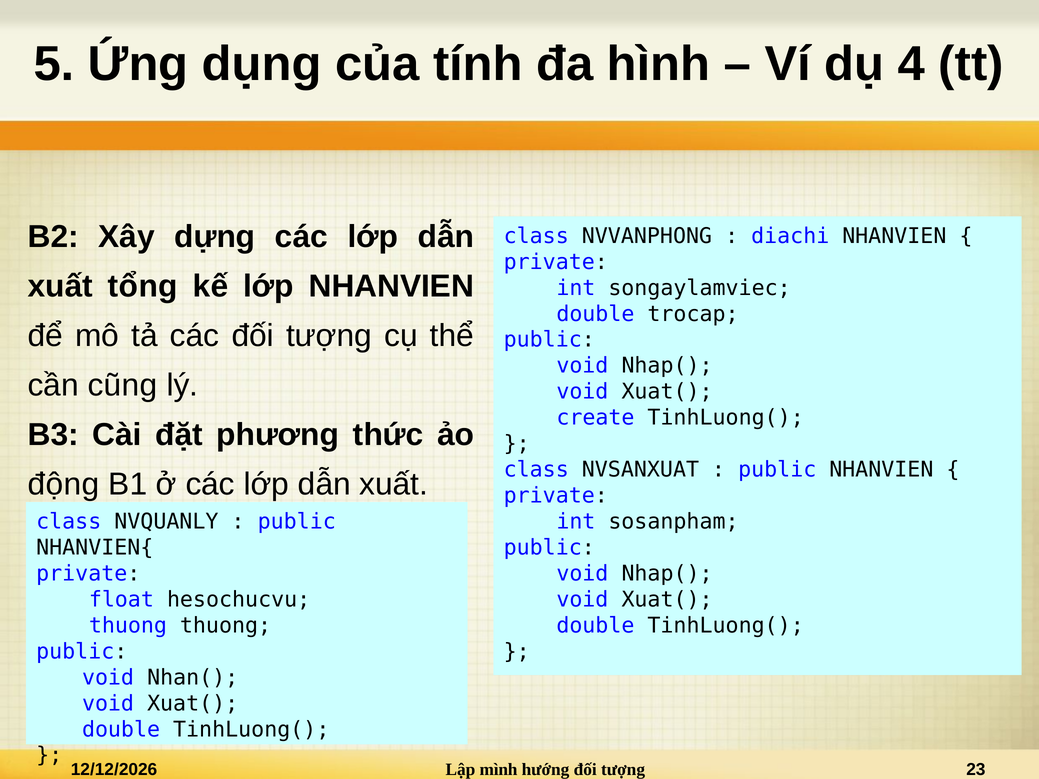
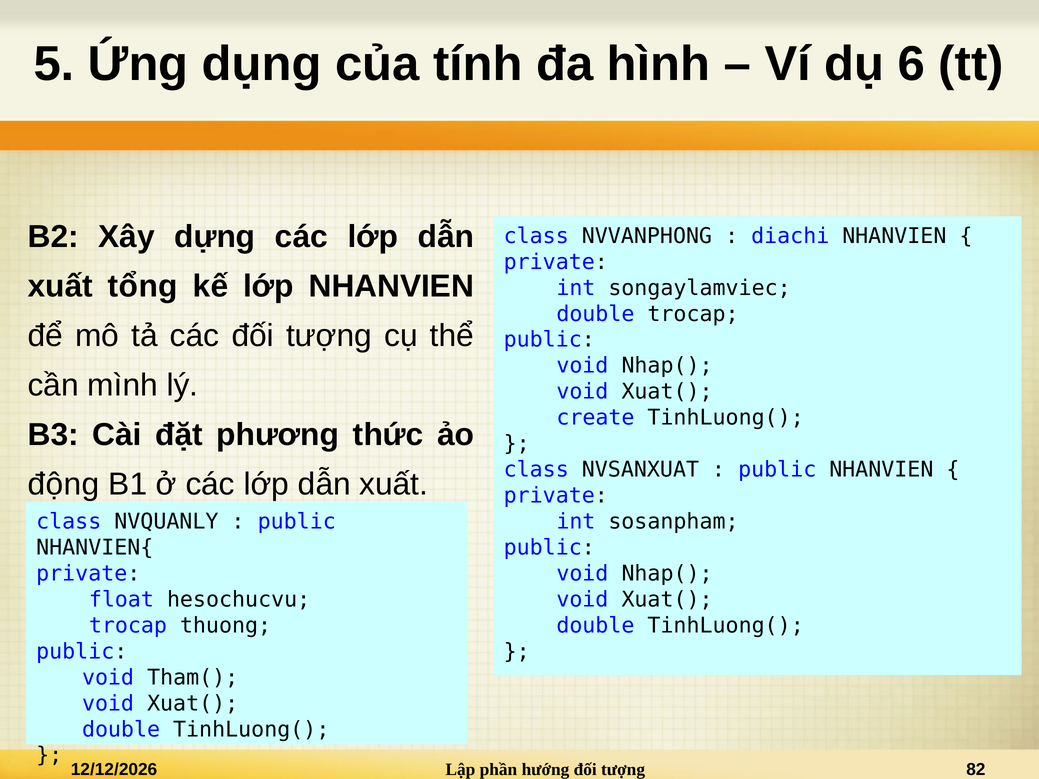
4: 4 -> 6 (911, 64)
cũng: cũng -> mình (123, 385)
thuong: thuong -> trocap (128, 626)
Nhan(: Nhan( -> Tham( (193, 678)
mình: mình -> phần (498, 770)
23: 23 -> 82 (976, 770)
